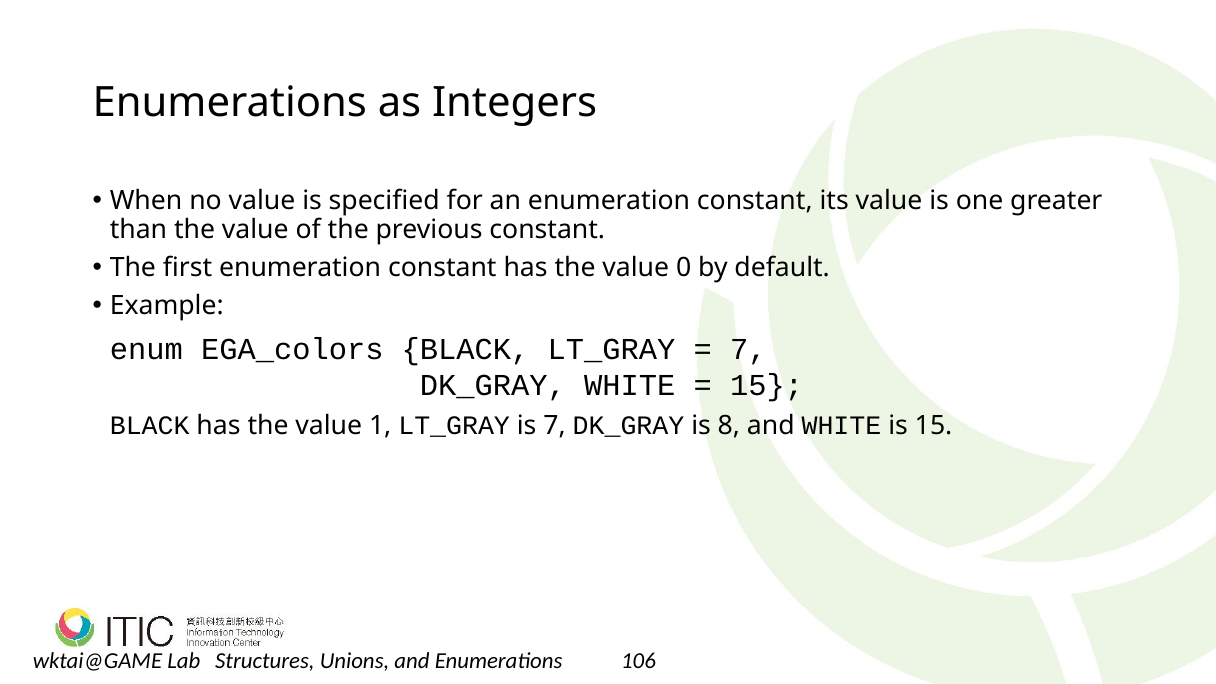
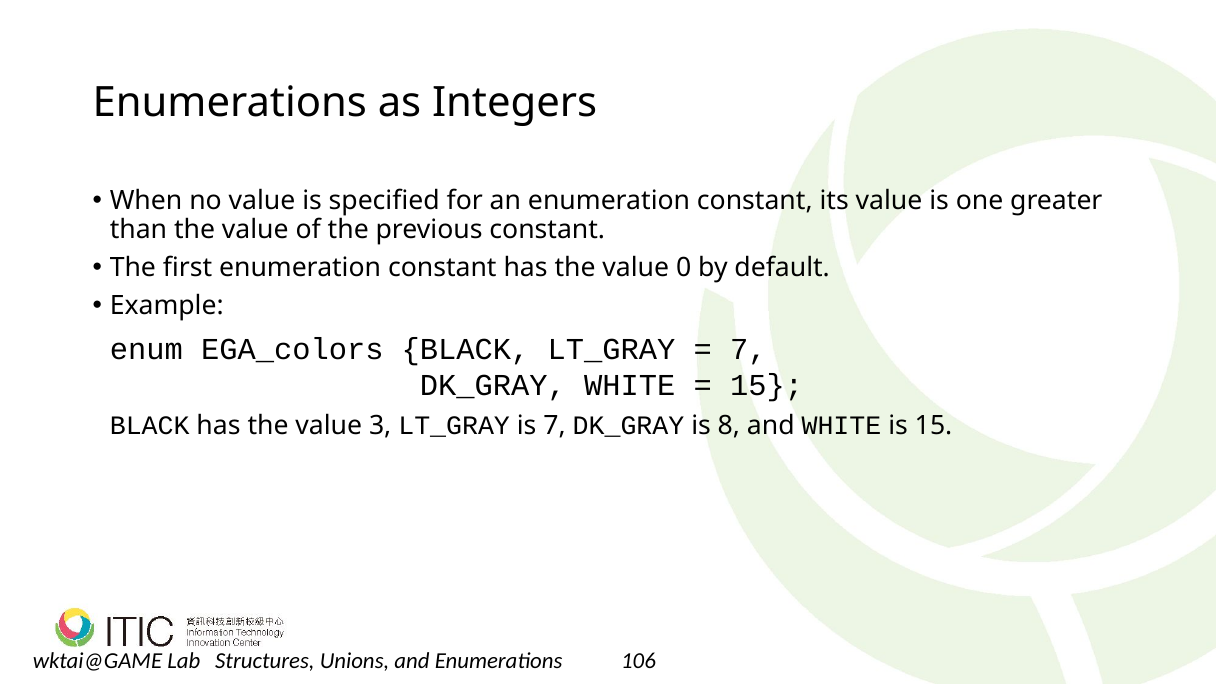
1: 1 -> 3 (380, 425)
